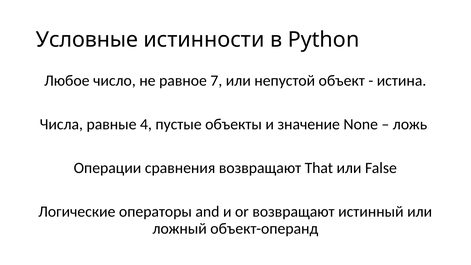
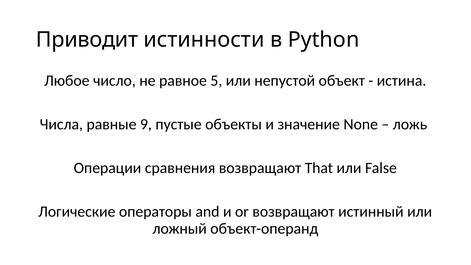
Условные: Условные -> Приводит (87, 40)
7: 7 -> 5 (216, 80)
4: 4 -> 9 (146, 124)
